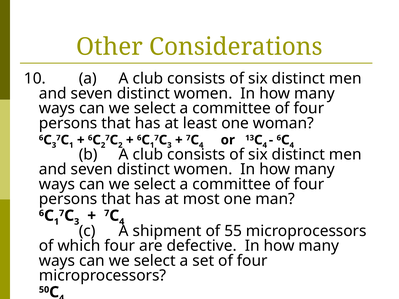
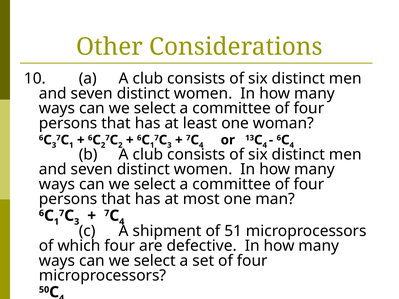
55: 55 -> 51 (233, 231)
